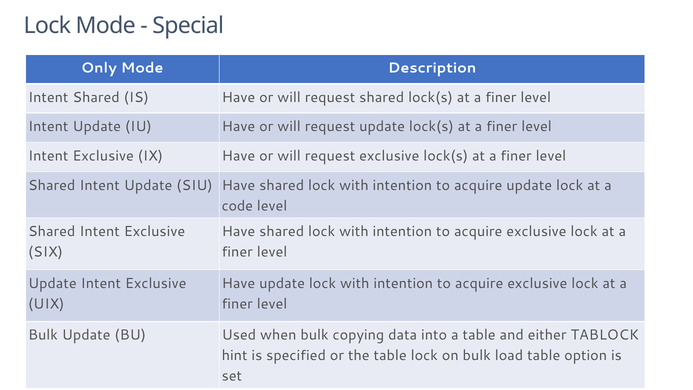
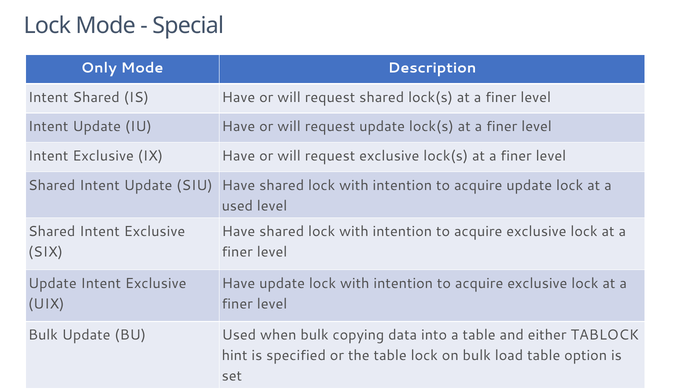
code: code -> used (237, 206)
